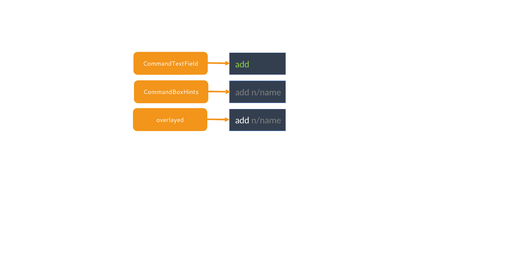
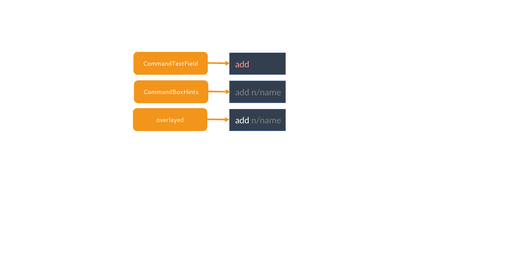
add colour: light green -> pink (242, 64)
